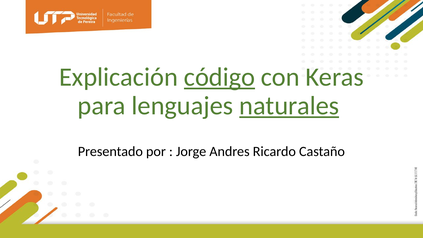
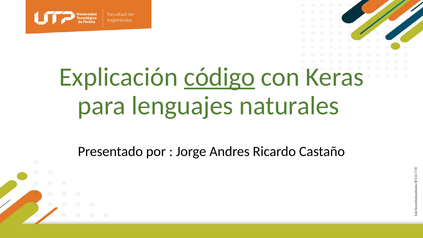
naturales underline: present -> none (289, 106)
